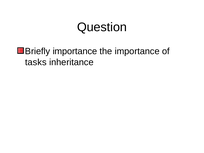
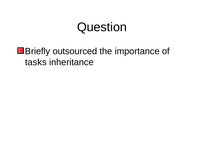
Briefly importance: importance -> outsourced (75, 51)
